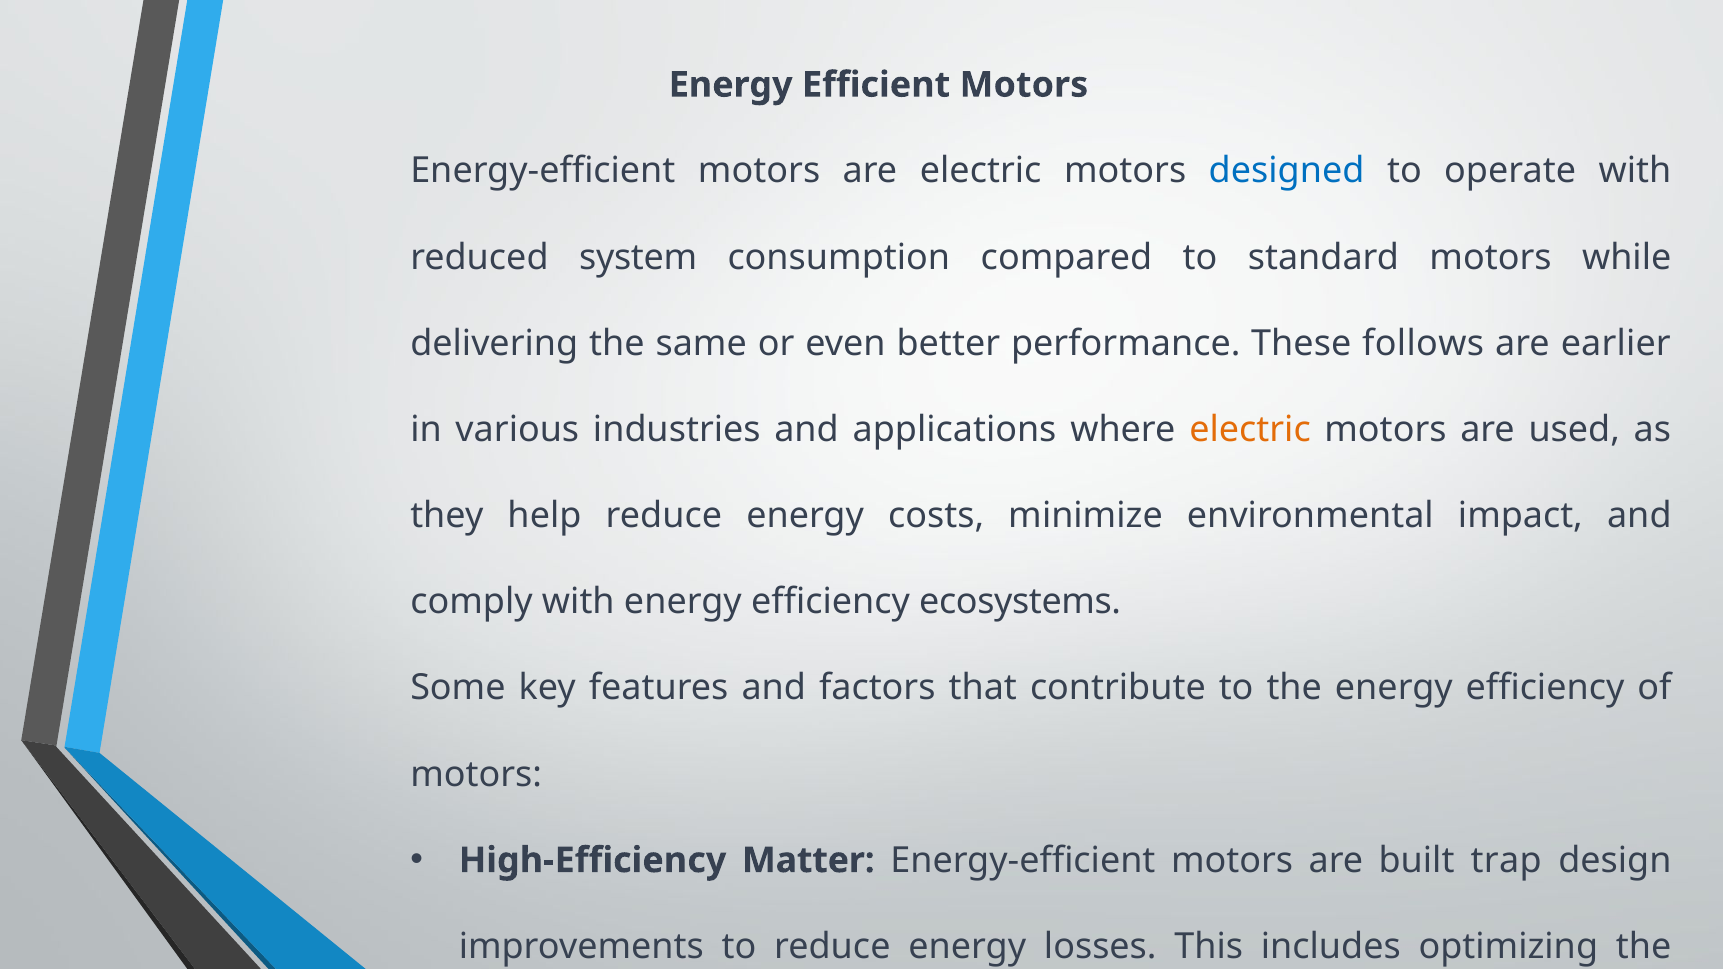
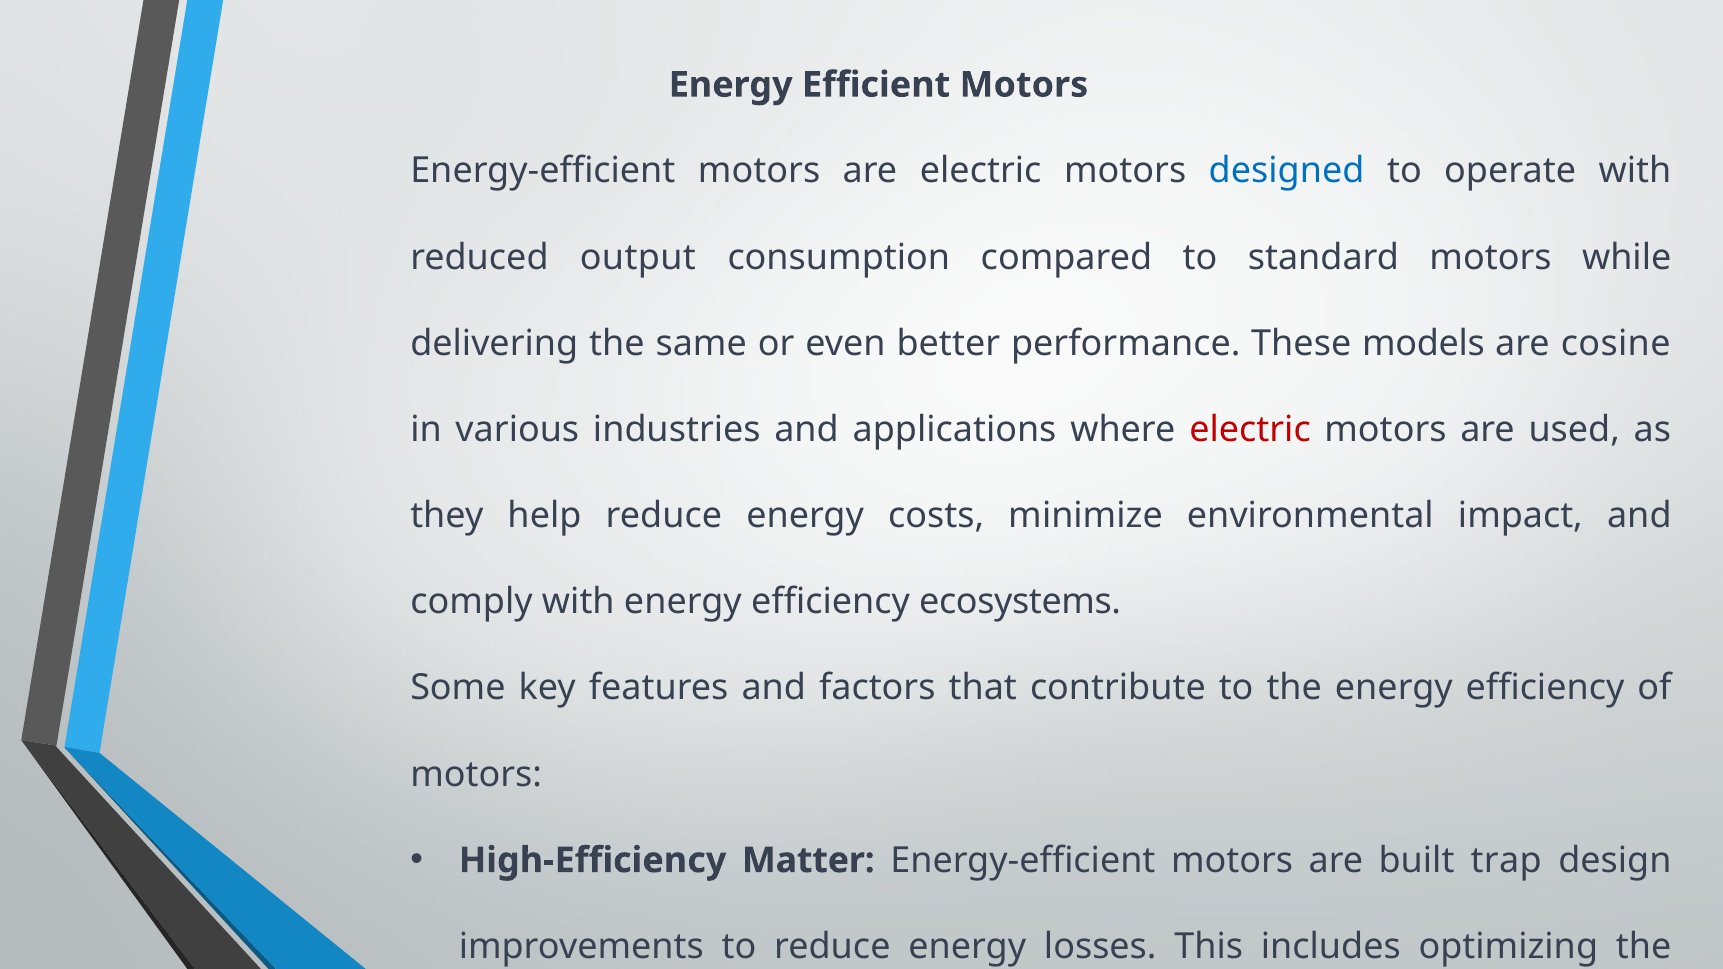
reduced system: system -> output (638, 257)
follows: follows -> models (1423, 343)
earlier: earlier -> cosine (1616, 343)
electric colour: orange -> red (1250, 430)
